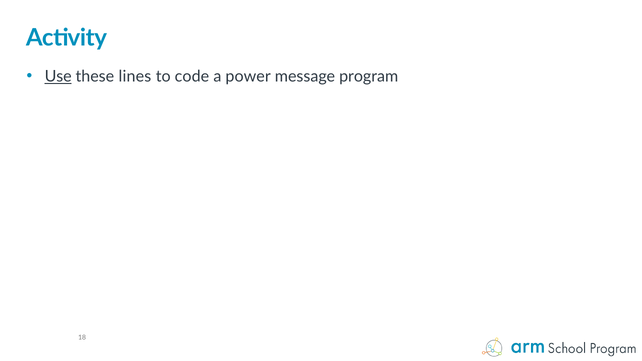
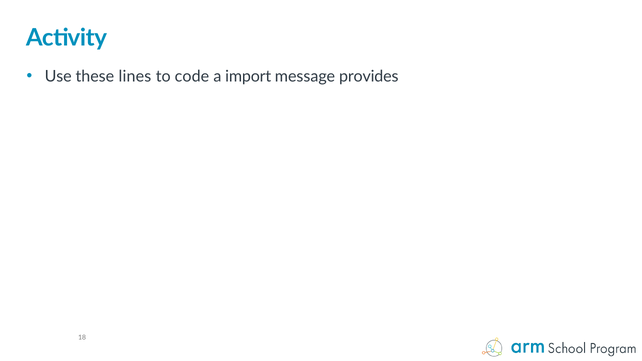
Use underline: present -> none (58, 76)
power: power -> import (248, 76)
program: program -> provides (369, 76)
